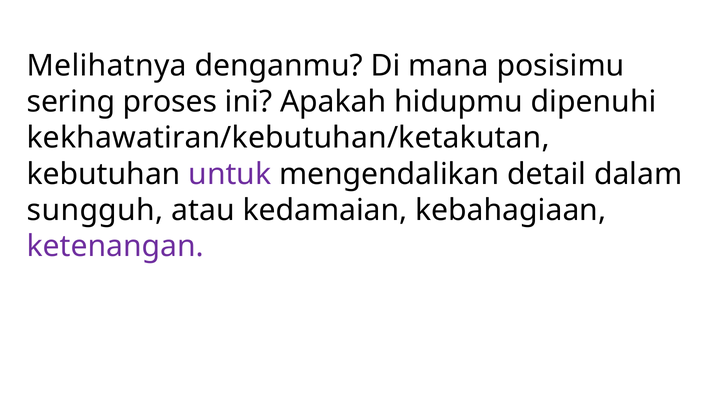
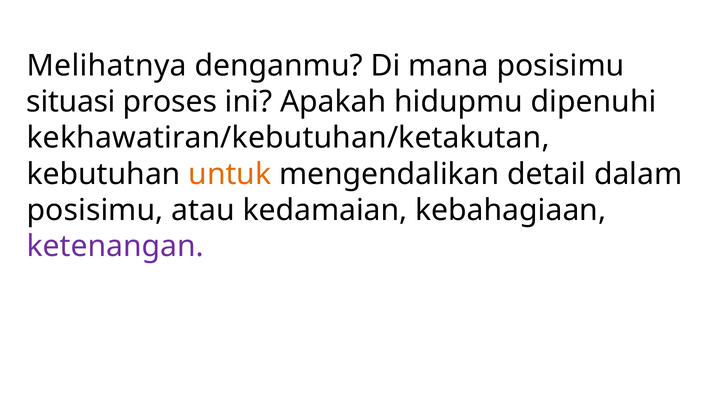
sering: sering -> situasi (71, 102)
untuk colour: purple -> orange (230, 174)
sungguh: sungguh -> posisimu (95, 210)
